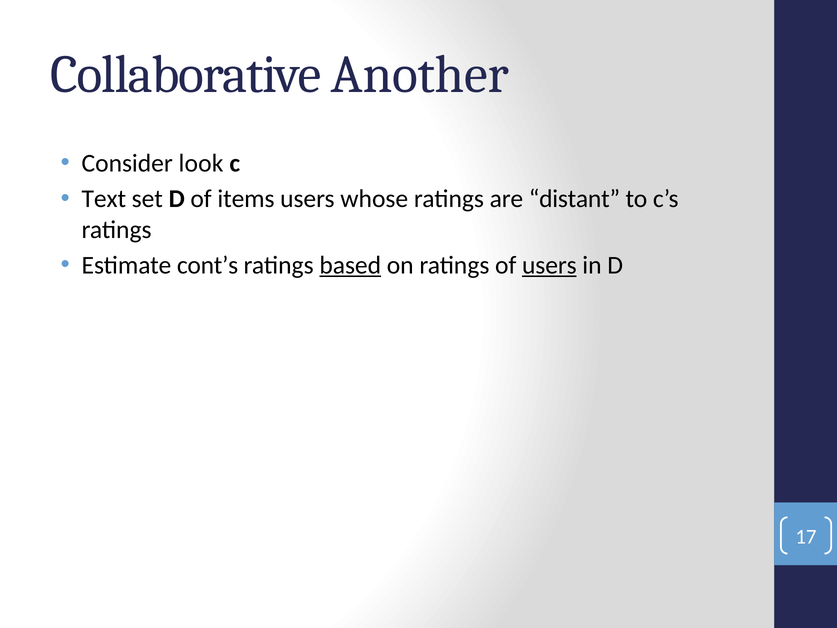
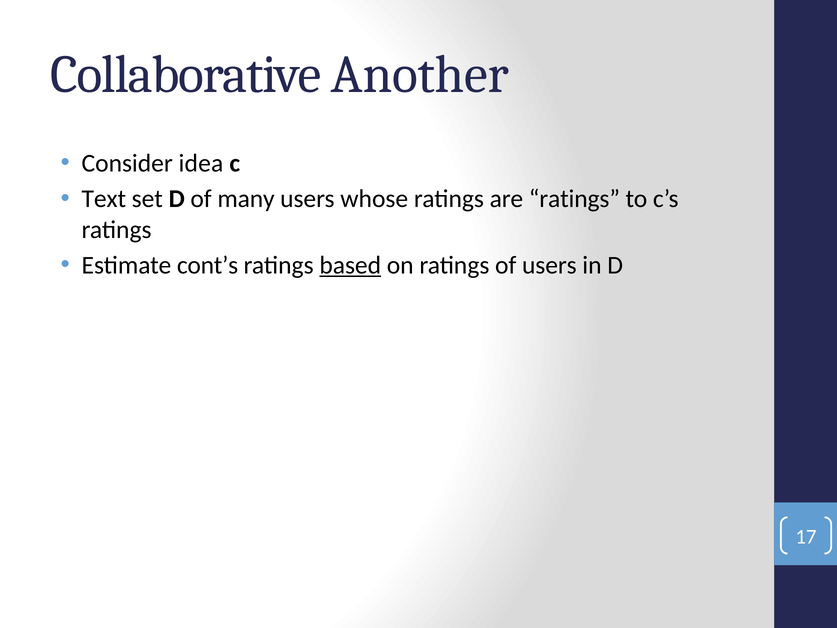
look: look -> idea (201, 163)
items: items -> many (246, 199)
are distant: distant -> ratings (574, 199)
users underline: present -> none (549, 265)
